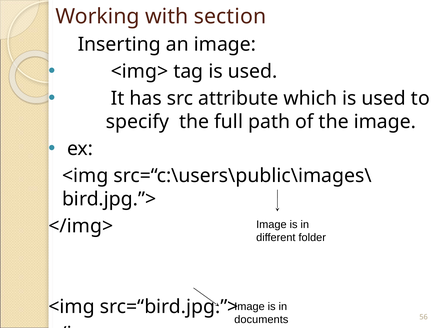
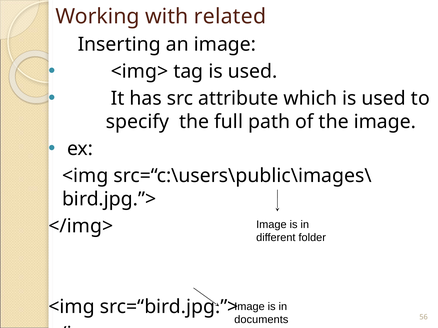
section: section -> related (230, 16)
